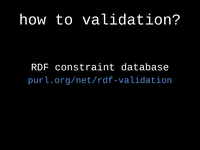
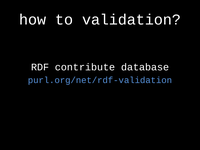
constraint: constraint -> contribute (85, 67)
